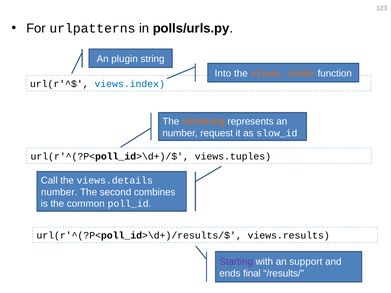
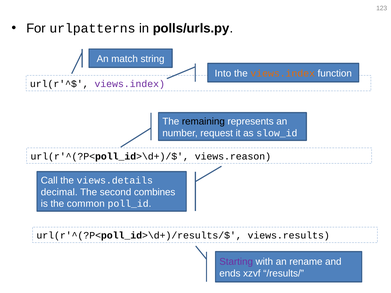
plugin: plugin -> match (125, 59)
views.index colour: blue -> purple (130, 84)
remaining colour: orange -> black (203, 121)
views.tuples: views.tuples -> views.reason (233, 156)
number: number -> decimal (59, 192)
support: support -> rename (306, 262)
final: final -> xzvf (252, 274)
